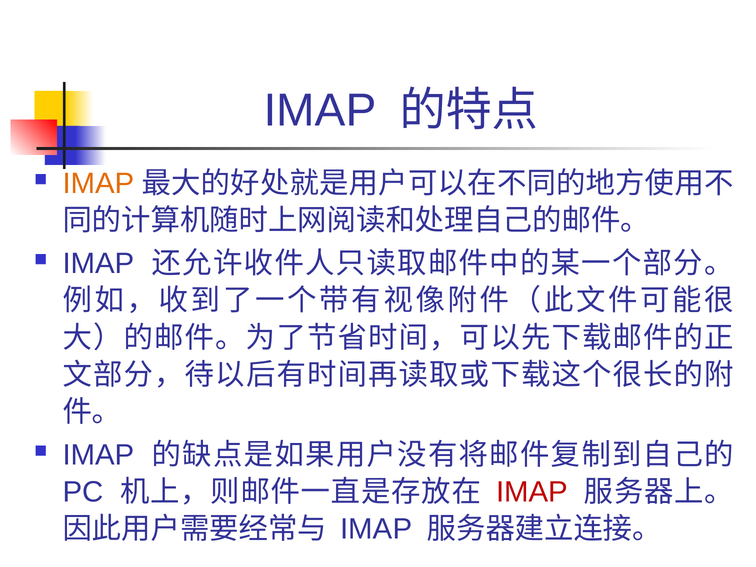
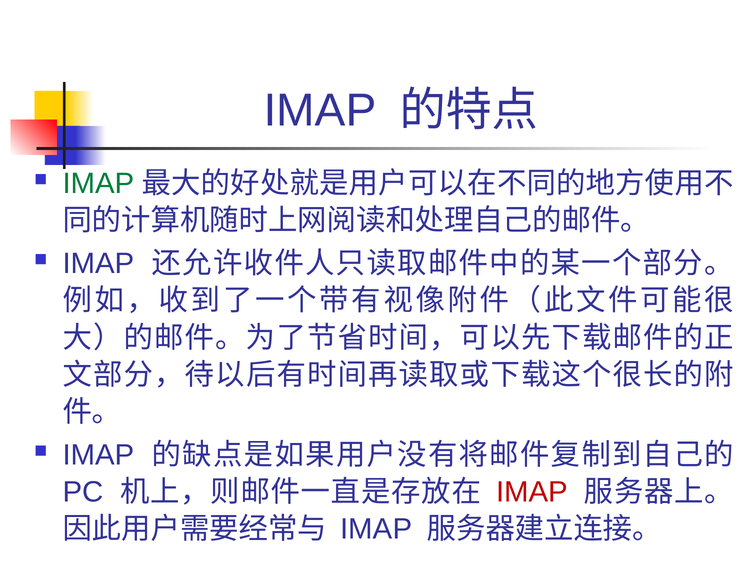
IMAP colour: orange -> green (98, 184)
